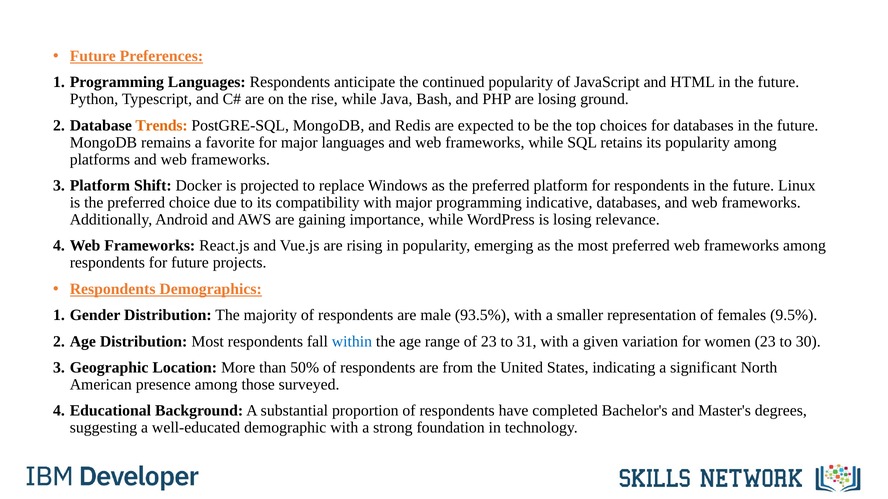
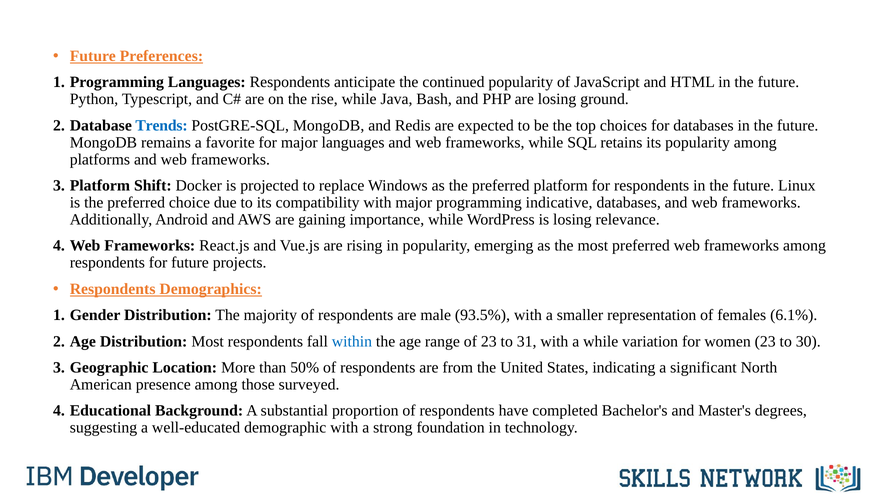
Trends colour: orange -> blue (162, 126)
9.5%: 9.5% -> 6.1% (794, 315)
a given: given -> while (601, 342)
